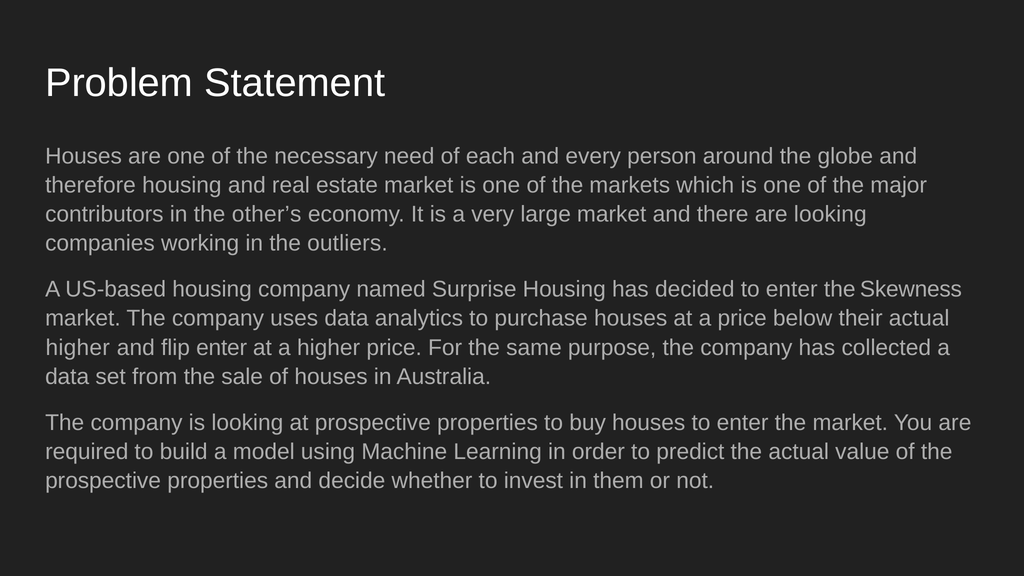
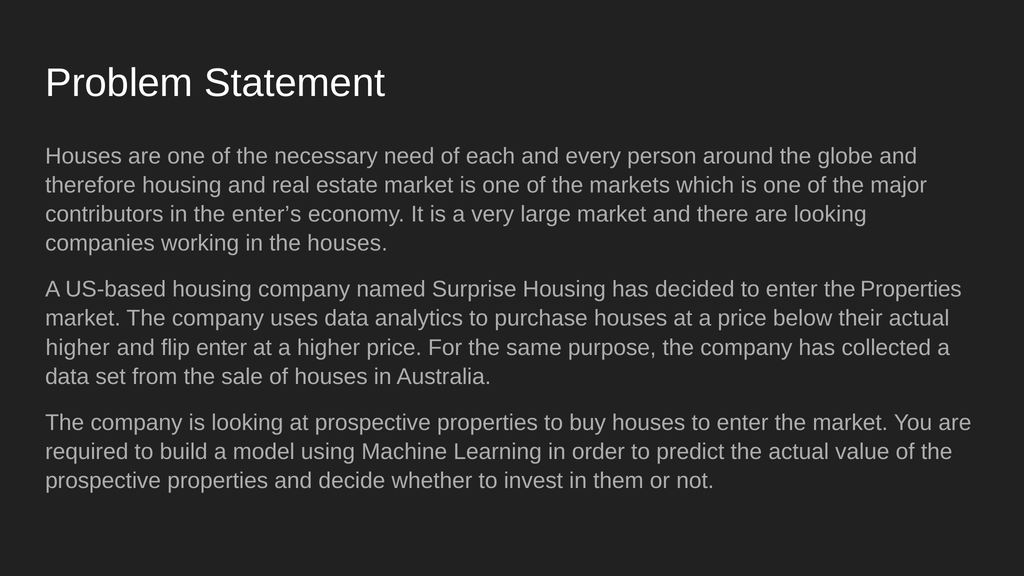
other’s: other’s -> enter’s (267, 214)
the outliers: outliers -> houses (347, 243)
the Skewness: Skewness -> Properties (911, 289)
